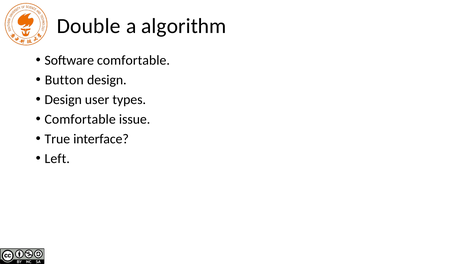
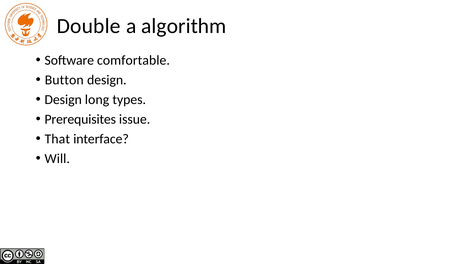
user: user -> long (97, 99)
Comfortable: Comfortable -> Prerequisites (80, 119)
True: True -> That (57, 139)
Left: Left -> Will (57, 158)
